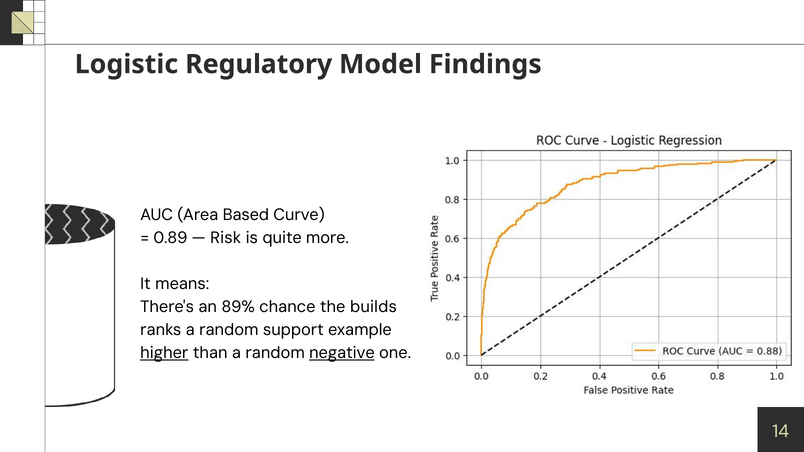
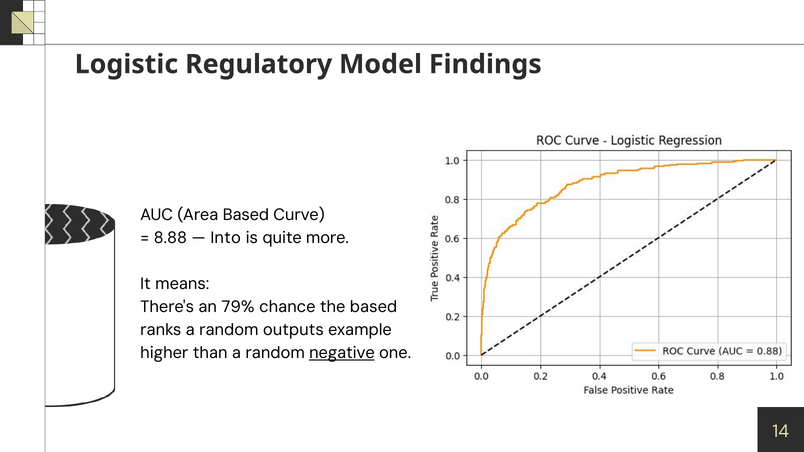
0.89: 0.89 -> 8.88 (170, 238)
Risk: Risk -> Into (226, 238)
89%: 89% -> 79% (238, 307)
the builds: builds -> based (374, 307)
support: support -> outputs (293, 330)
higher underline: present -> none (164, 353)
